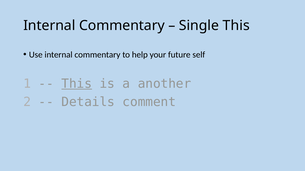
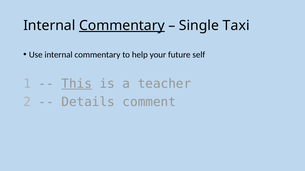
Commentary underline: none -> present (122, 26)
Single This: This -> Taxi (236, 26)
another: another -> teacher (165, 84)
